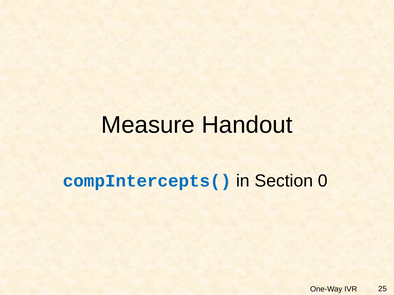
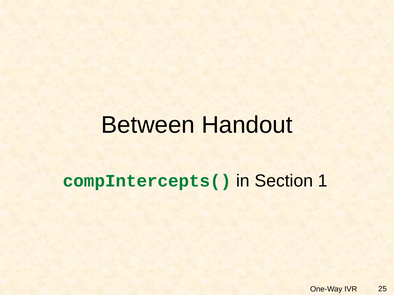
Measure: Measure -> Between (148, 125)
compIntercepts( colour: blue -> green (147, 181)
0: 0 -> 1 (323, 181)
